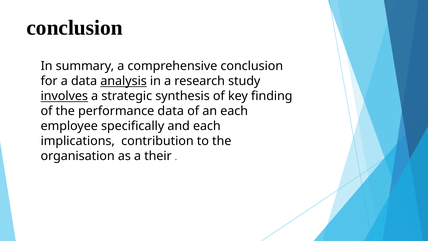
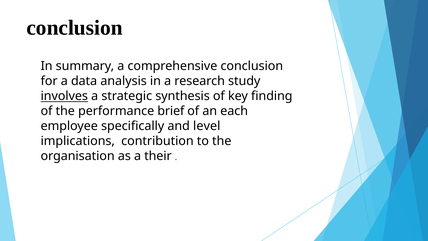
analysis underline: present -> none (124, 81)
performance data: data -> brief (171, 111)
and each: each -> level (207, 126)
